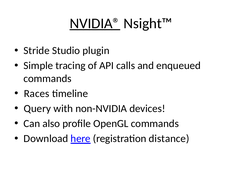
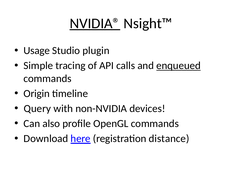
Stride: Stride -> Usage (37, 51)
enqueued underline: none -> present (178, 66)
Races: Races -> Origin (37, 94)
